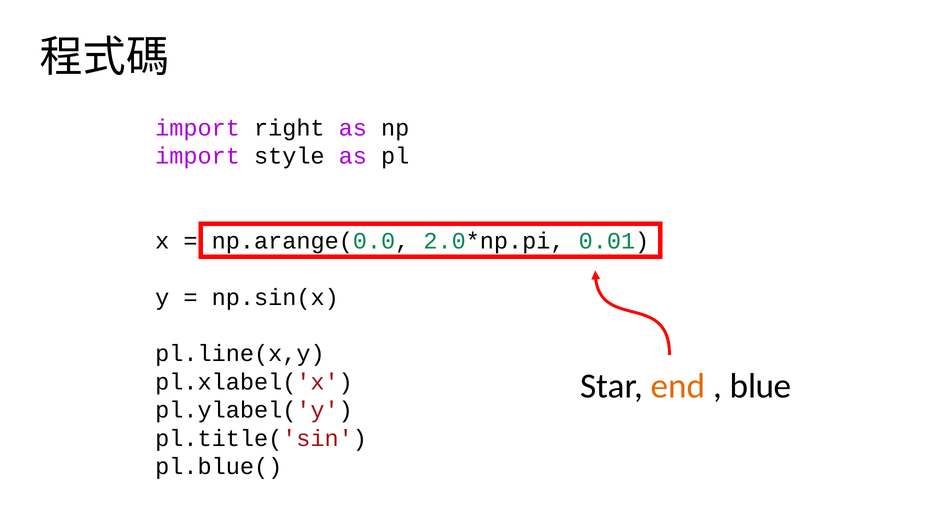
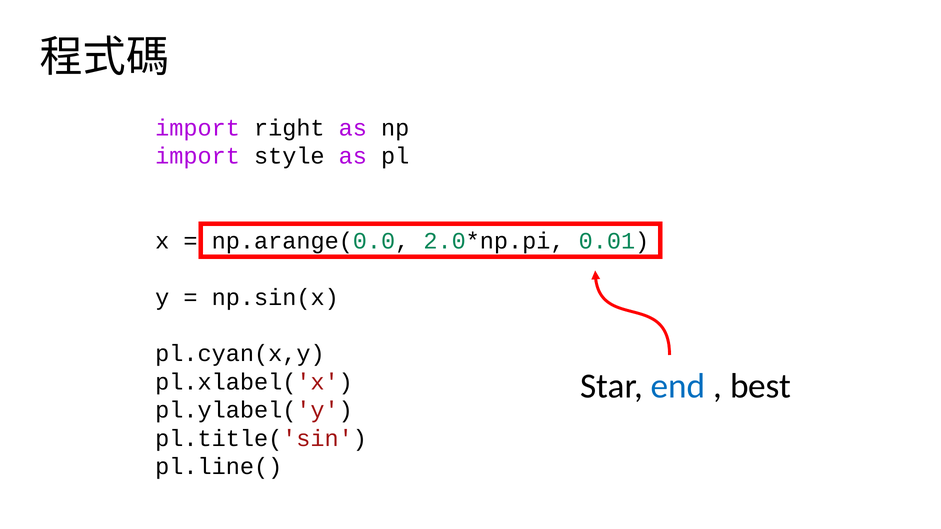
pl.line(x,y: pl.line(x,y -> pl.cyan(x,y (240, 354)
end colour: orange -> blue (678, 386)
blue: blue -> best (761, 386)
pl.blue(: pl.blue( -> pl.line( (219, 467)
